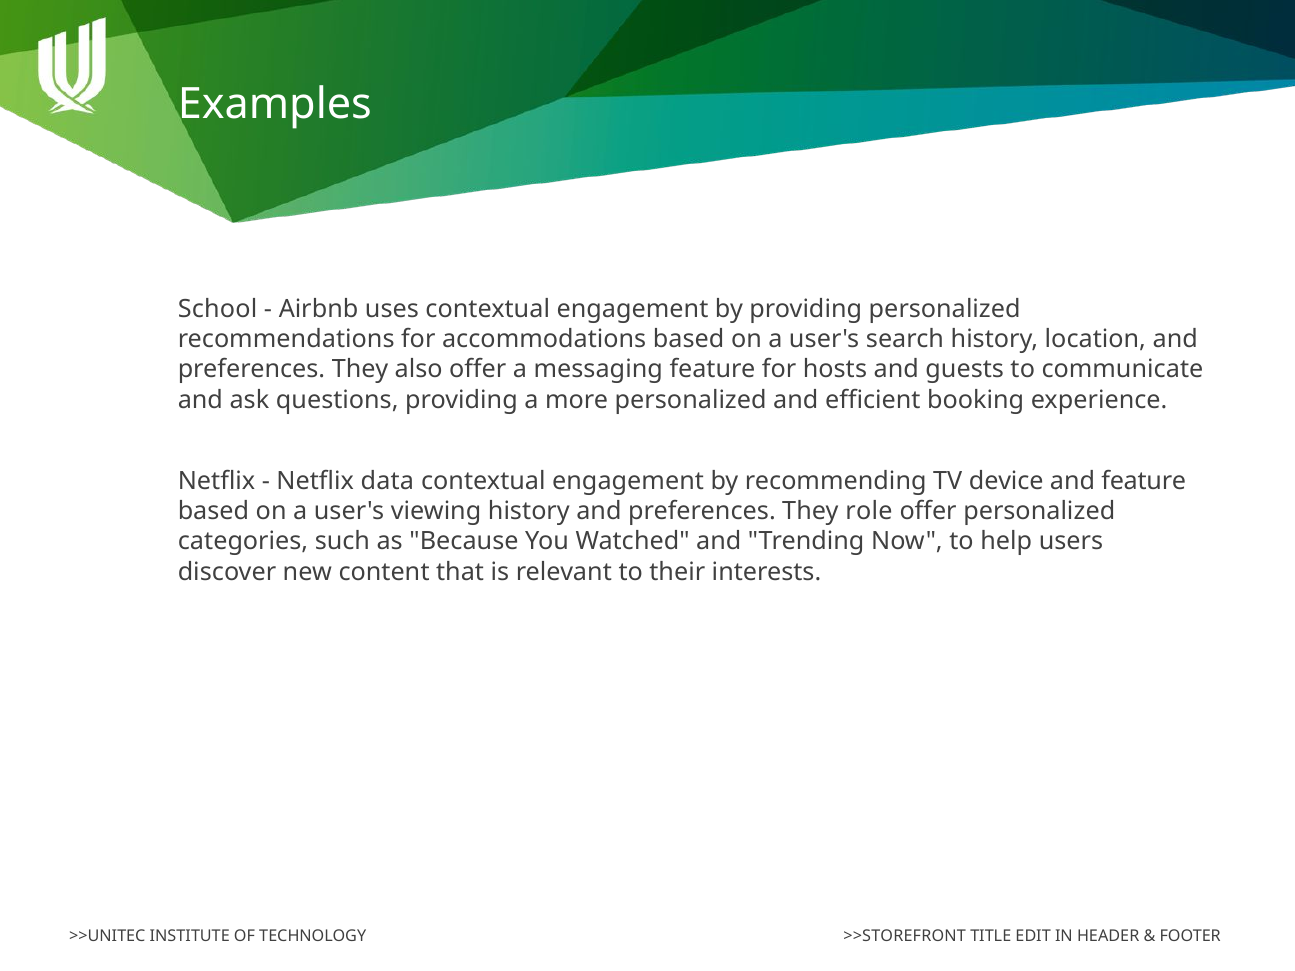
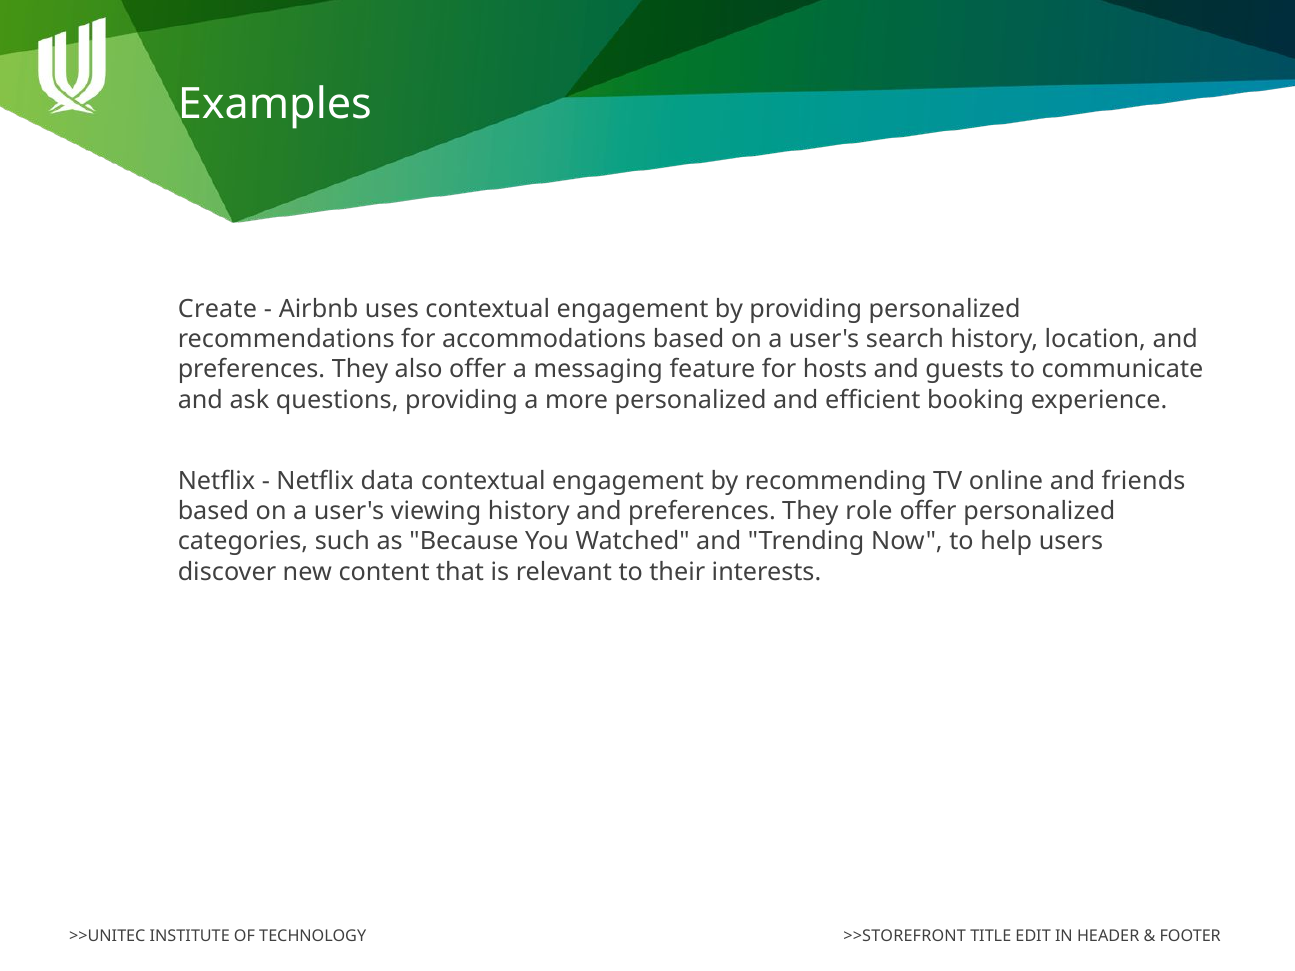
School: School -> Create (218, 309)
device: device -> online (1006, 481)
and feature: feature -> friends (1144, 481)
